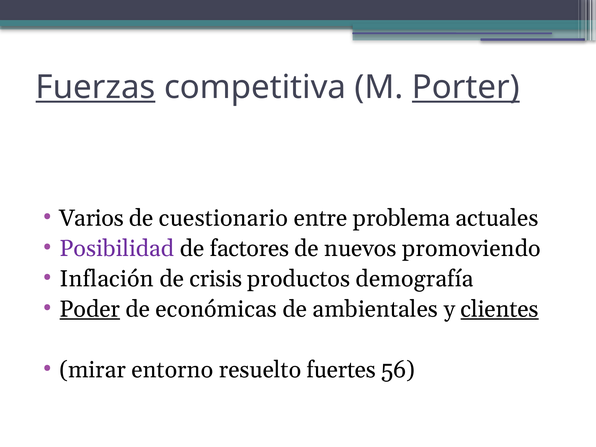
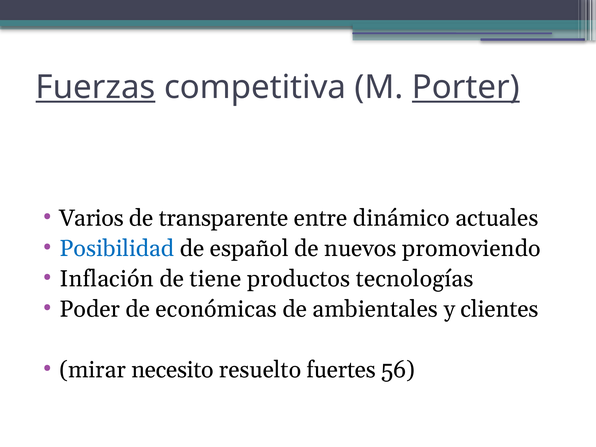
cuestionario: cuestionario -> transparente (224, 218)
problema: problema -> dinámico (401, 218)
Posibilidad colour: purple -> blue (117, 248)
factores: factores -> español (249, 248)
crisis: crisis -> tiene (216, 279)
demografía: demografía -> tecnologías (415, 279)
Poder underline: present -> none (90, 309)
clientes underline: present -> none (500, 309)
entorno: entorno -> necesito (173, 370)
